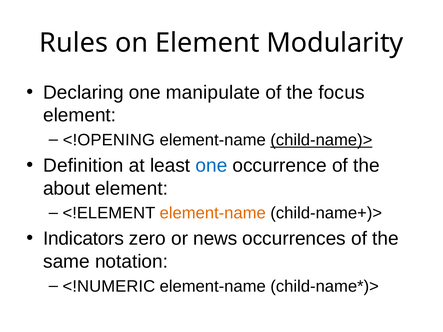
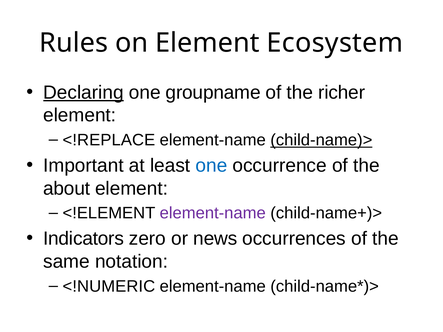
Modularity: Modularity -> Ecosystem (335, 43)
Declaring underline: none -> present (83, 93)
manipulate: manipulate -> groupname (213, 93)
focus: focus -> richer (342, 93)
<!OPENING: <!OPENING -> <!REPLACE (109, 140)
Definition: Definition -> Important (83, 166)
element-name colour: orange -> purple (213, 213)
